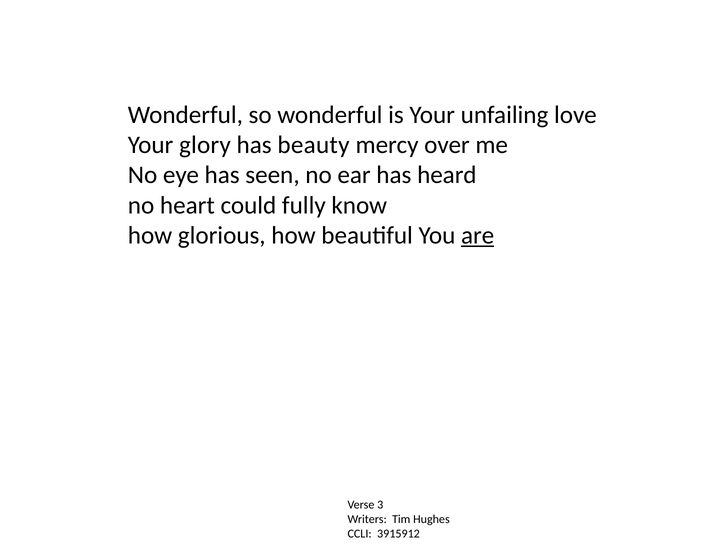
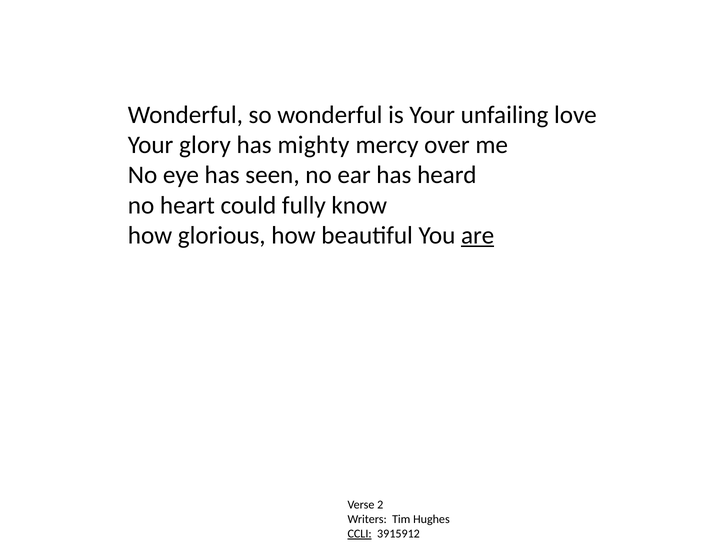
beauty: beauty -> mighty (313, 145)
3: 3 -> 2 (380, 505)
CCLI underline: none -> present (360, 534)
